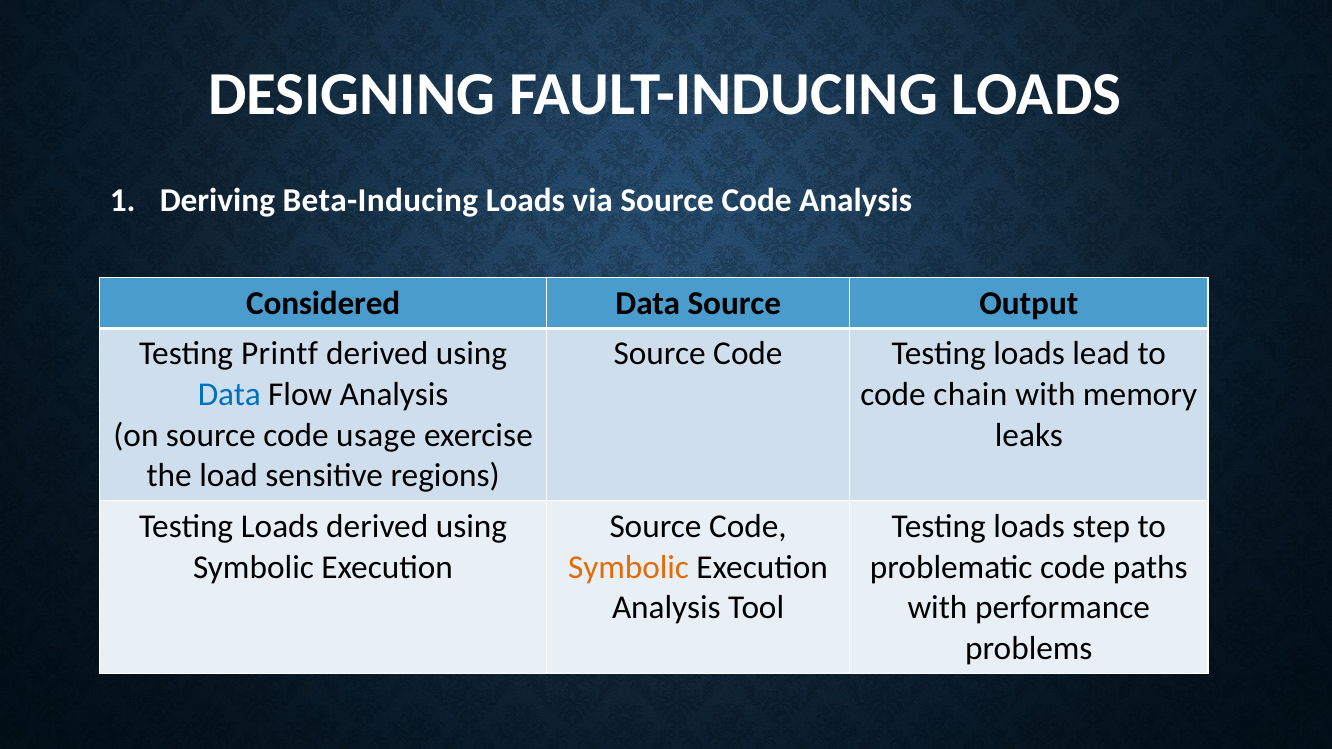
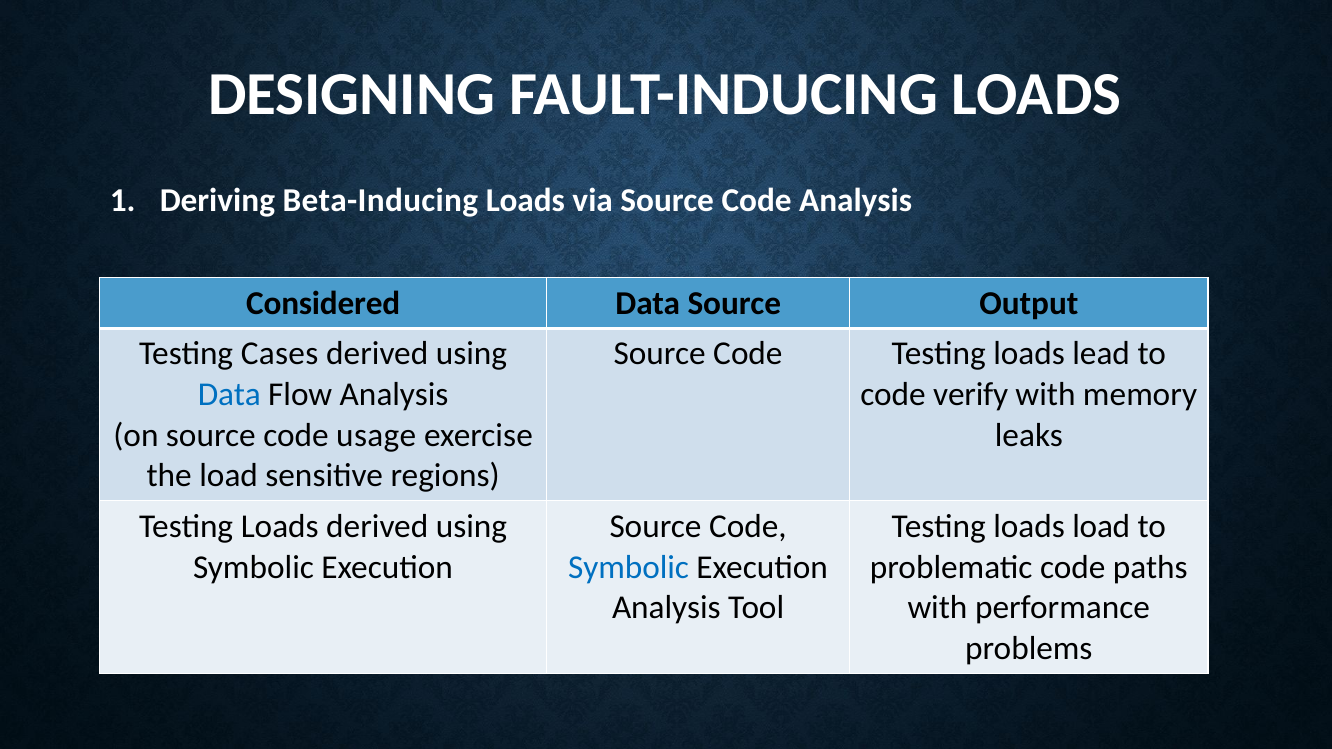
Printf: Printf -> Cases (280, 354)
chain: chain -> verify (971, 395)
loads step: step -> load (1101, 527)
Symbolic colour: orange -> blue (629, 567)
